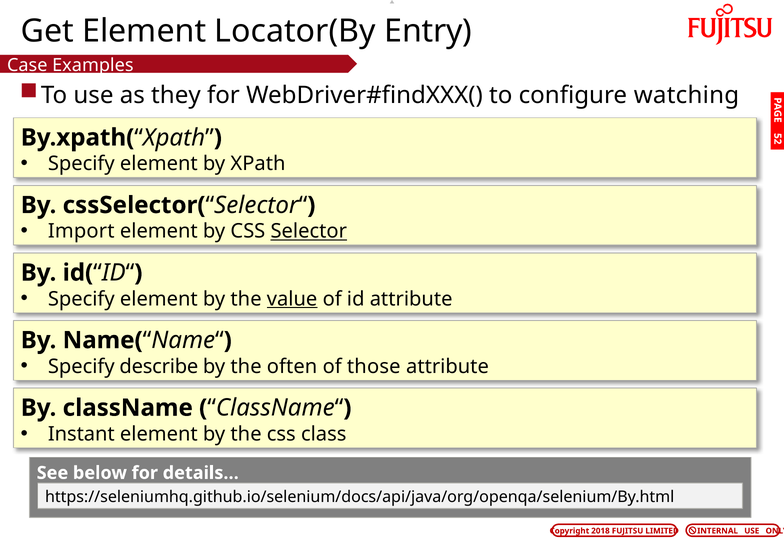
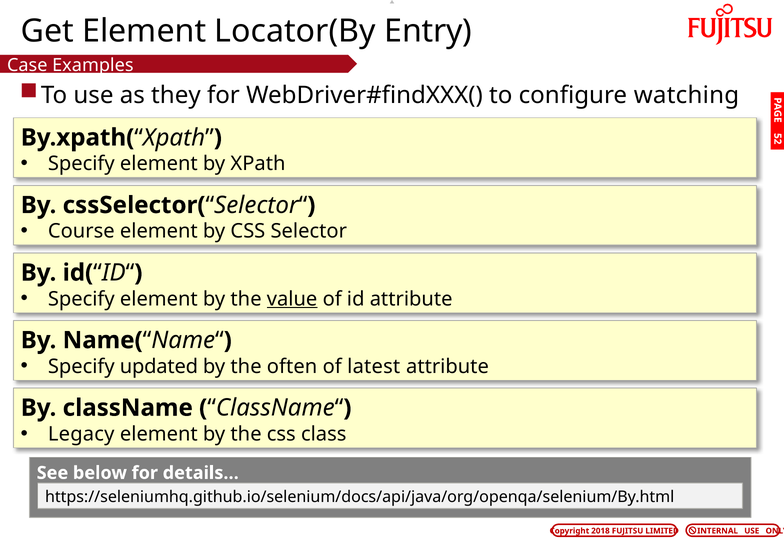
Import: Import -> Course (81, 232)
Selector underline: present -> none (309, 232)
describe: describe -> updated (159, 367)
those: those -> latest (374, 367)
Instant: Instant -> Legacy (81, 435)
